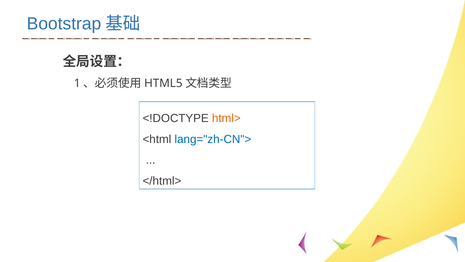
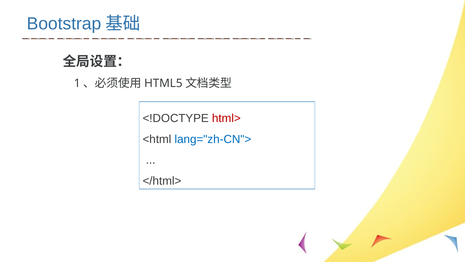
html> colour: orange -> red (226, 118)
